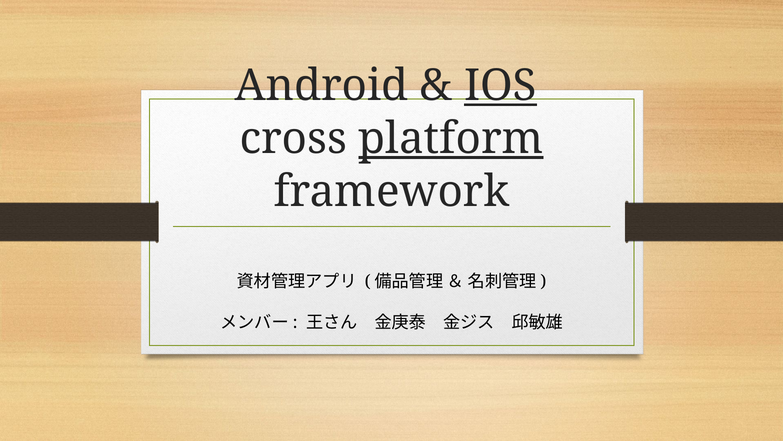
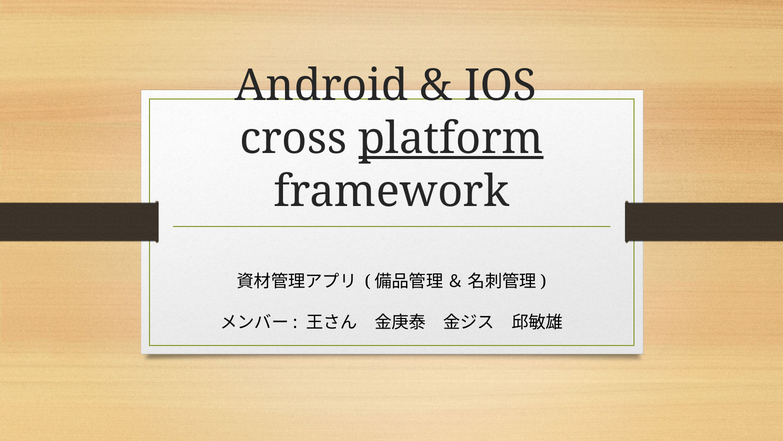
IOS underline: present -> none (500, 86)
